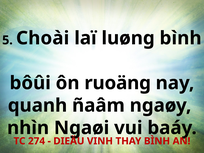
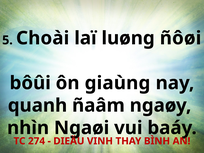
luøng bình: bình -> ñôøi (181, 38)
ruoäng: ruoäng -> giaùng (117, 83)
